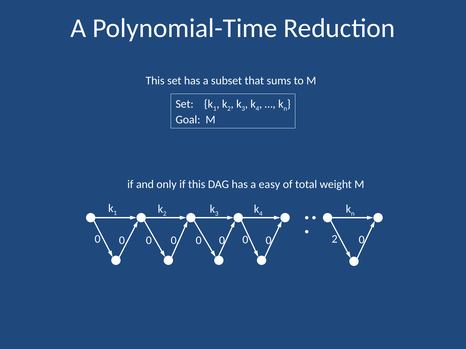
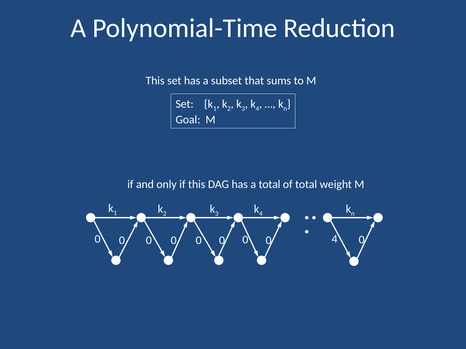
a easy: easy -> total (270, 185)
0 2: 2 -> 4 (335, 239)
